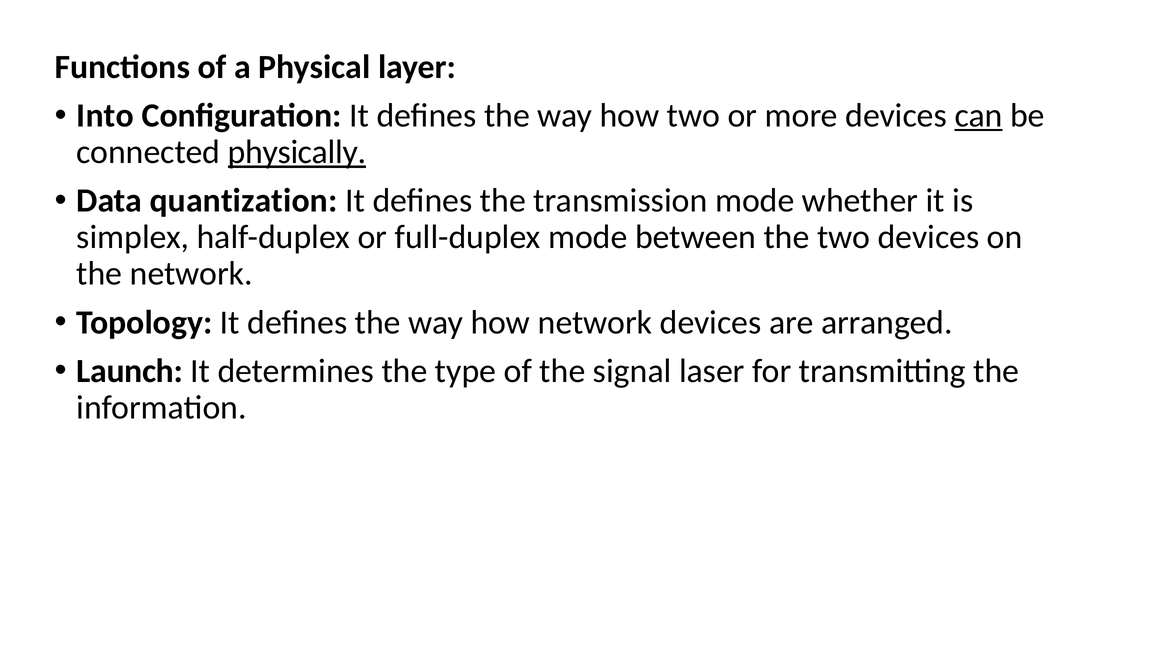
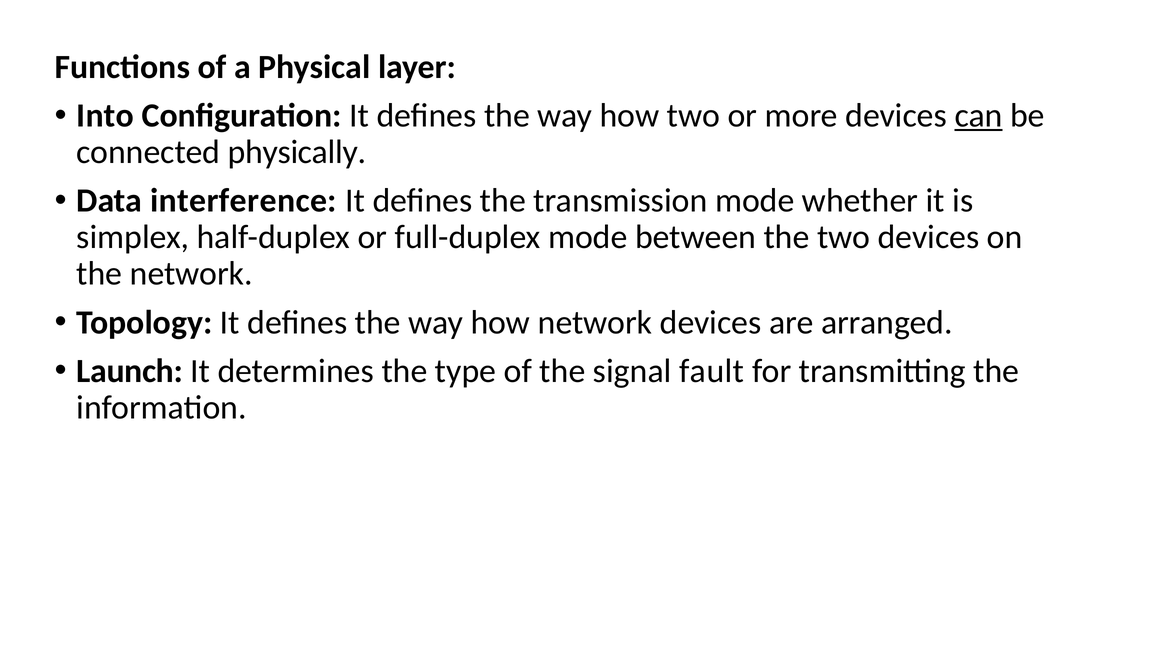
physically underline: present -> none (297, 152)
quantization: quantization -> interference (243, 201)
laser: laser -> fault (712, 371)
